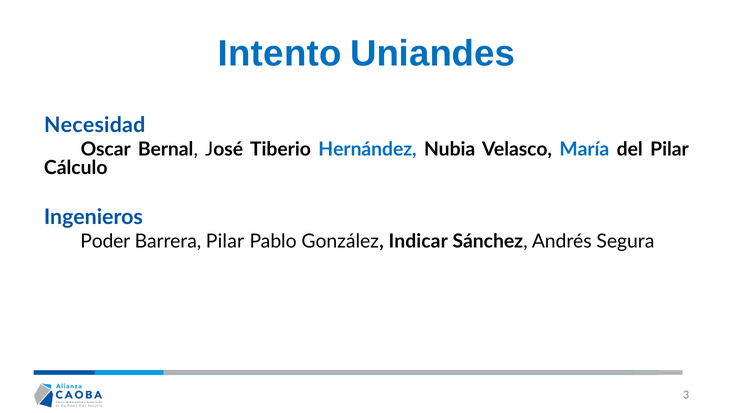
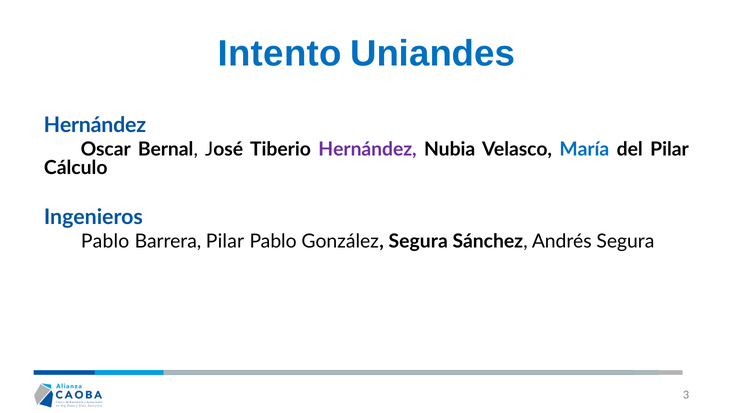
Necesidad: Necesidad -> Hernández (95, 125)
Hernández colour: blue -> purple (368, 149)
Poder: Poder -> Pablo (105, 241)
González Indicar: Indicar -> Segura (418, 241)
